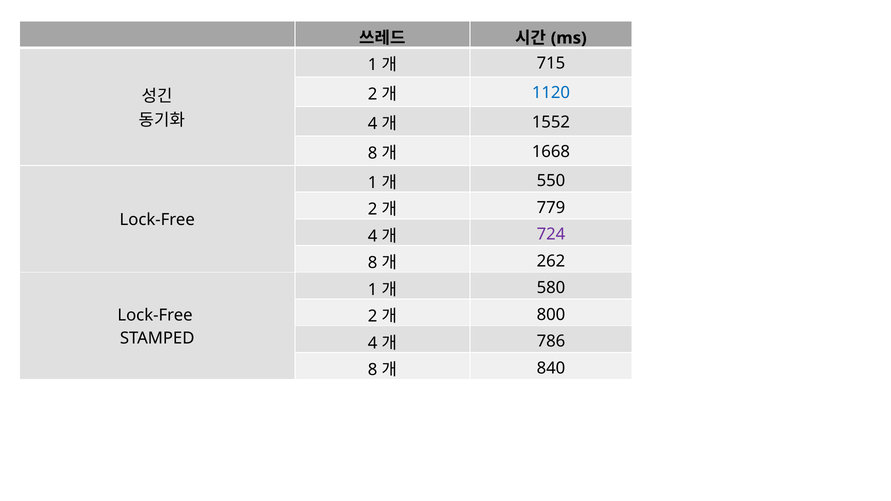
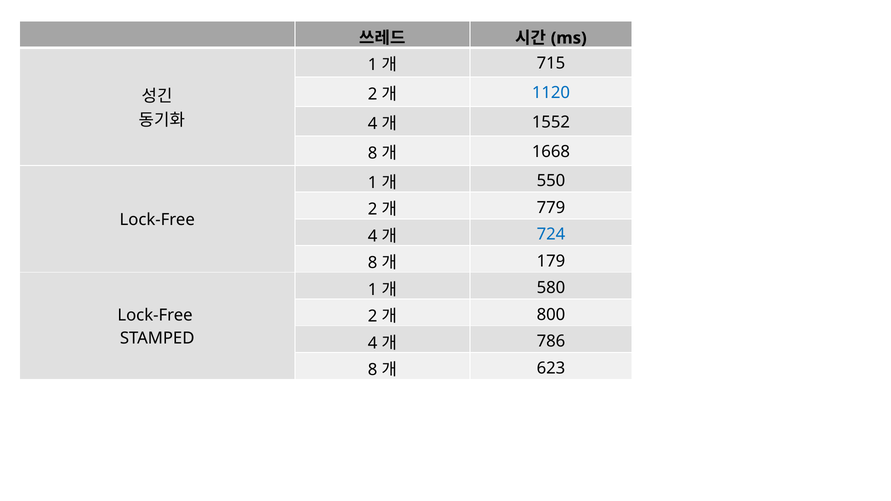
724 colour: purple -> blue (551, 235)
262: 262 -> 179 (551, 261)
840: 840 -> 623 (551, 368)
